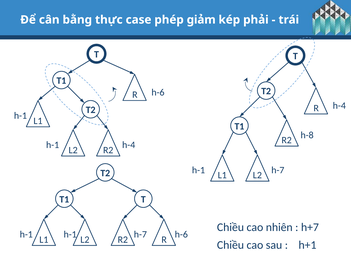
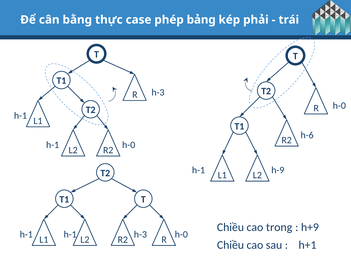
giảm: giảm -> bảng (201, 20)
h-6: h-6 -> h-3 (158, 92)
h-4: h-4 -> h-0 (339, 106)
h-8: h-8 -> h-6 (307, 135)
h-4: h-4 -> h-0 (129, 145)
h-7: h-7 -> h-9 (278, 170)
nhiên: nhiên -> trong (279, 227)
h+7: h+7 -> h+9 (310, 227)
h-7: h-7 -> h-3 (140, 235)
h-6: h-6 -> h-0 (181, 235)
